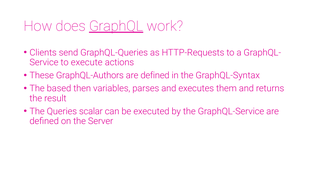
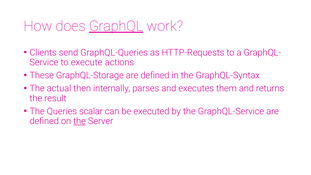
GraphQL-Authors: GraphQL-Authors -> GraphQL-Storage (90, 75)
based: based -> actual (59, 88)
variables: variables -> internally (112, 88)
the underline: none -> present (80, 121)
